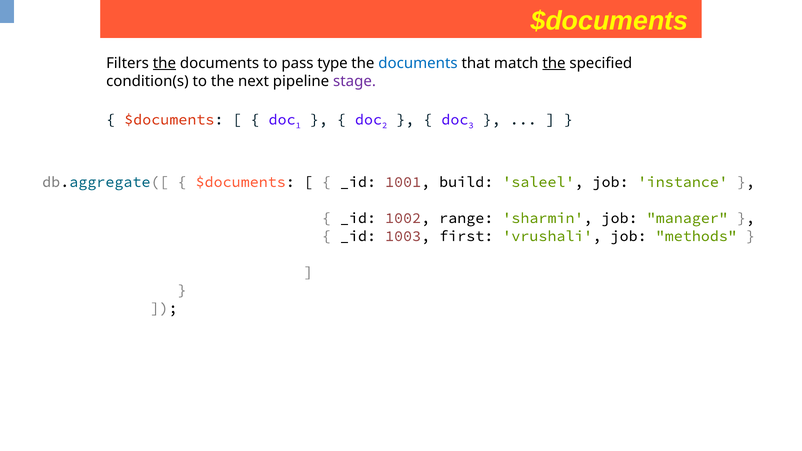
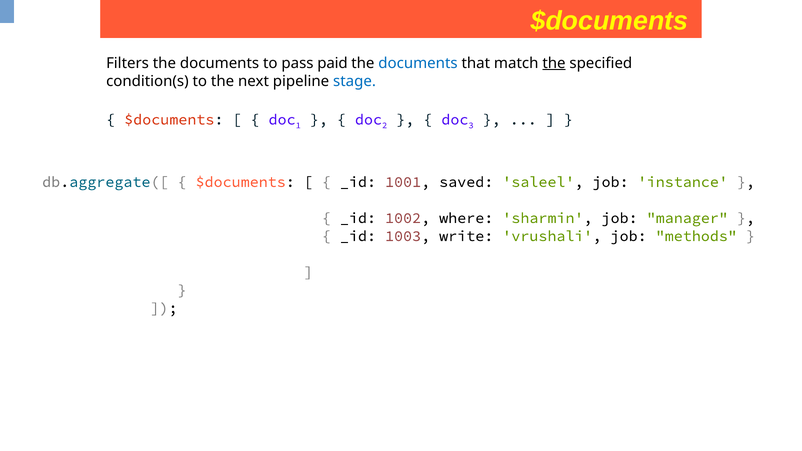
the underline: present -> none (164, 63)
type: type -> paid (332, 63)
stage colour: purple -> blue (355, 81)
build: build -> saved (466, 182)
range: range -> where (466, 218)
first: first -> write (466, 236)
